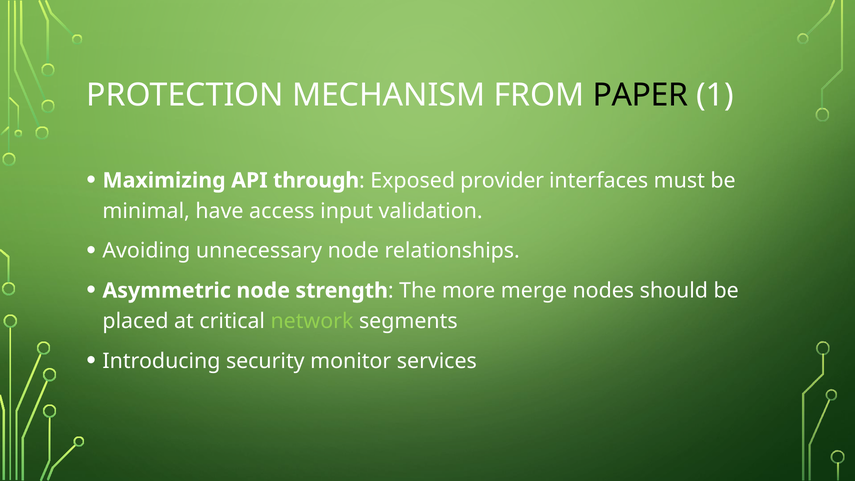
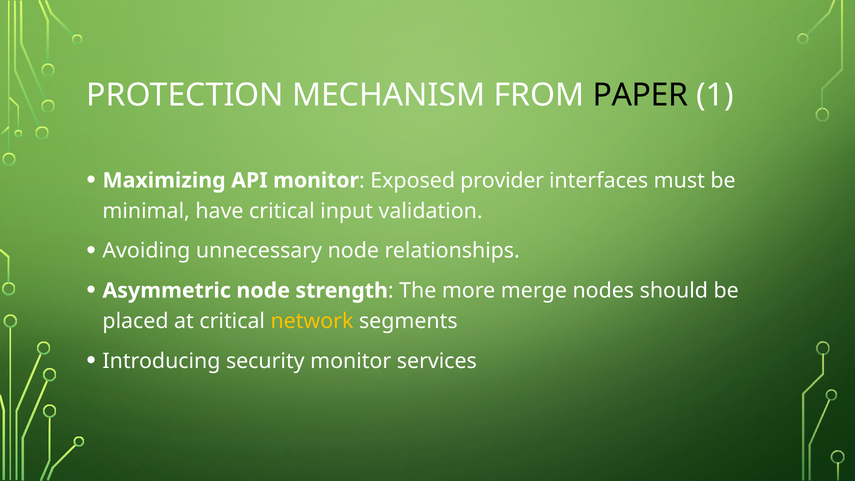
API through: through -> monitor (316, 180)
have access: access -> critical (282, 211)
network colour: light green -> yellow (312, 321)
